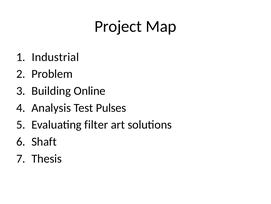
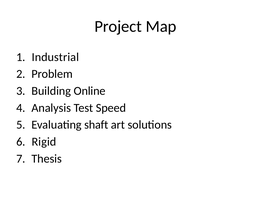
Pulses: Pulses -> Speed (111, 107)
filter: filter -> shaft (96, 124)
Shaft: Shaft -> Rigid (44, 141)
